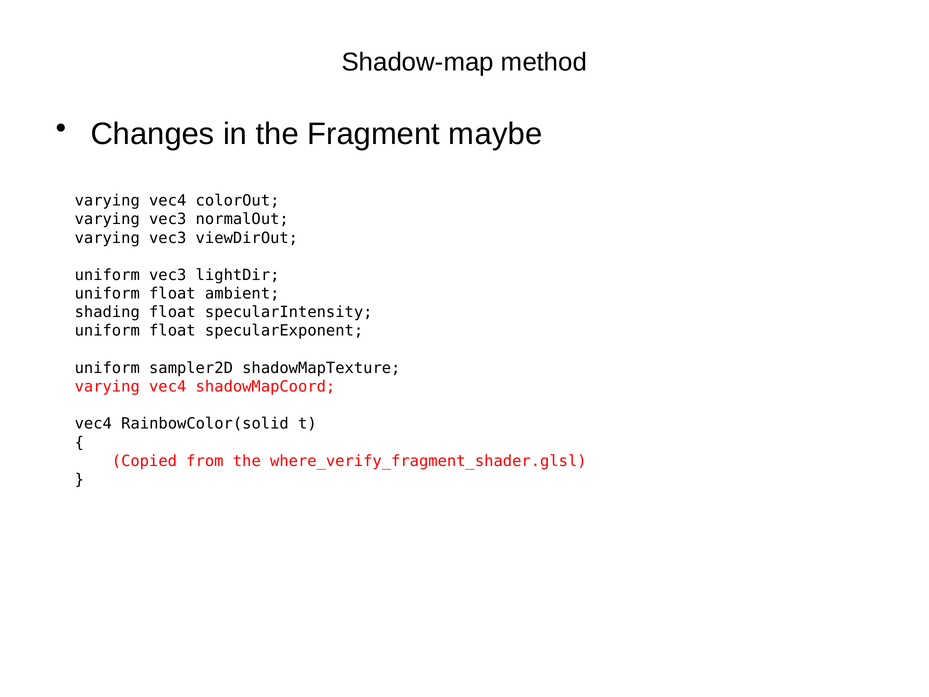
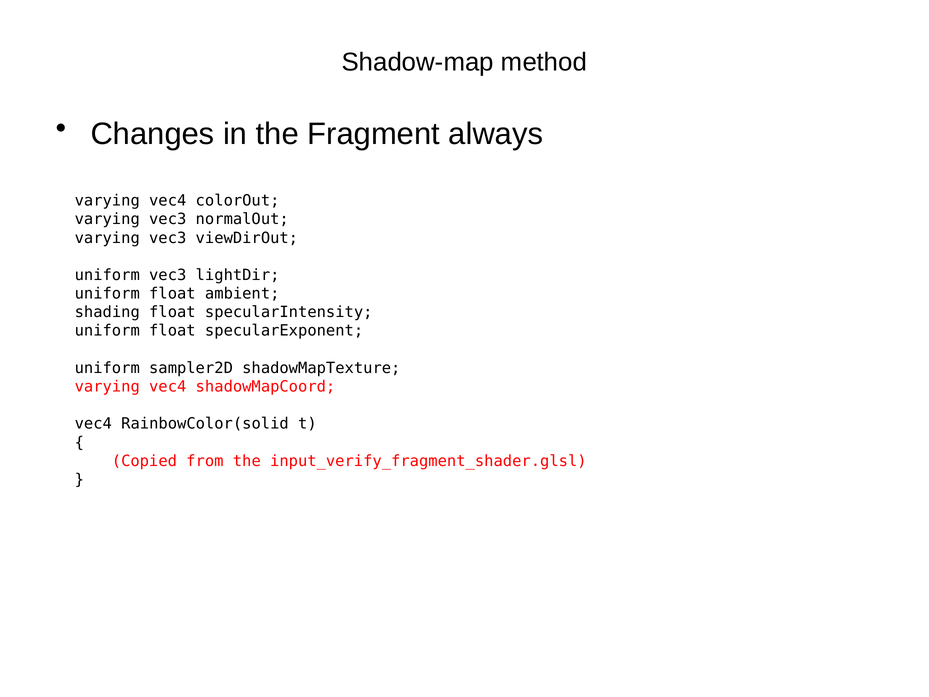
maybe: maybe -> always (496, 134)
where_verify_fragment_shader.glsl: where_verify_fragment_shader.glsl -> input_verify_fragment_shader.glsl (428, 461)
